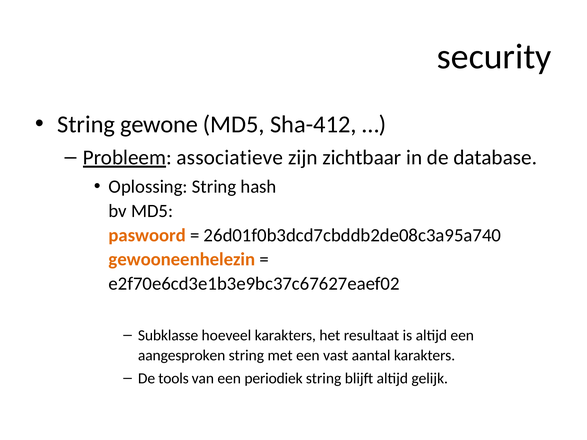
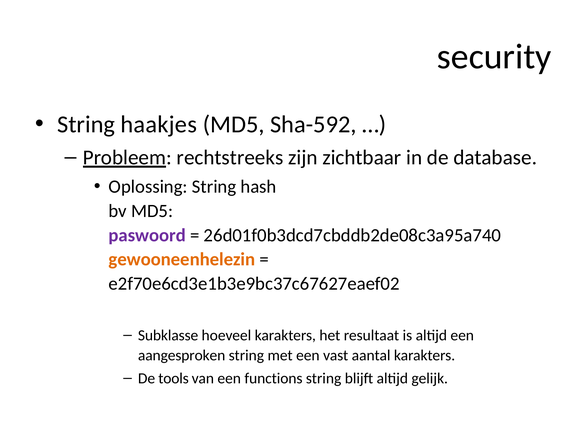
gewone: gewone -> haakjes (159, 124)
Sha-412: Sha-412 -> Sha-592 (313, 124)
associatieve: associatieve -> rechtstreeks (230, 158)
paswoord colour: orange -> purple (147, 235)
periodiek: periodiek -> functions (273, 379)
